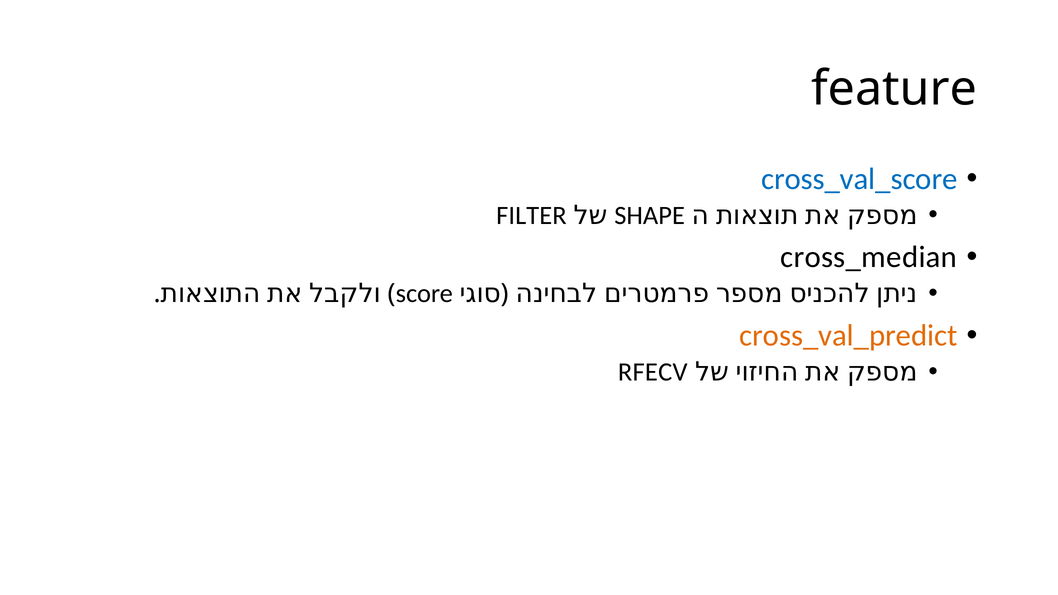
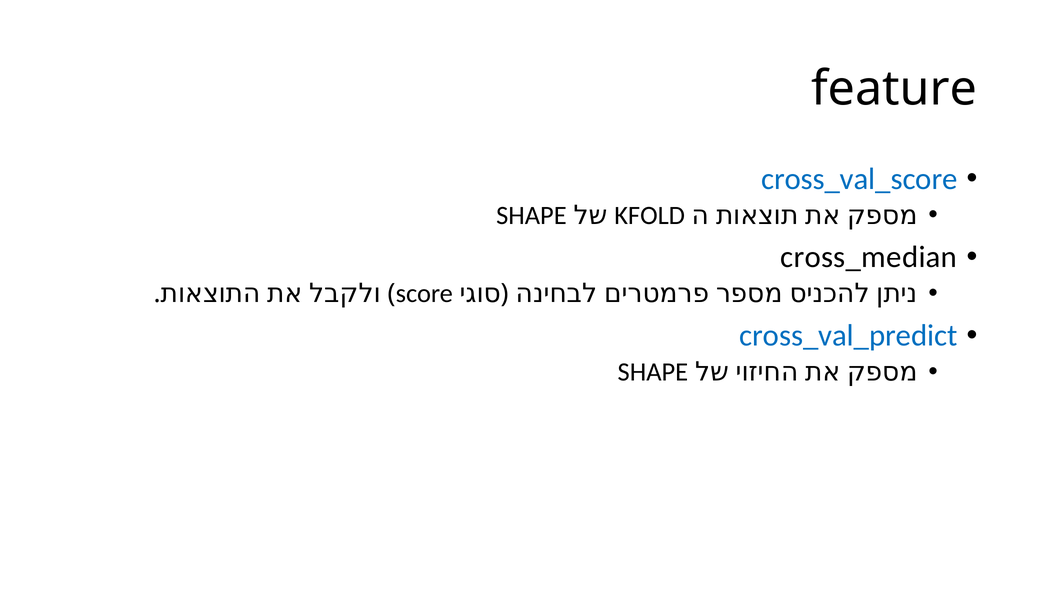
FILTER: FILTER -> SHAPE (531, 215)
SHAPE: SHAPE -> KFOLD (650, 215)
cross_val_predict colour: orange -> blue (848, 336)
RFECV: RFECV -> SHAPE (653, 372)
